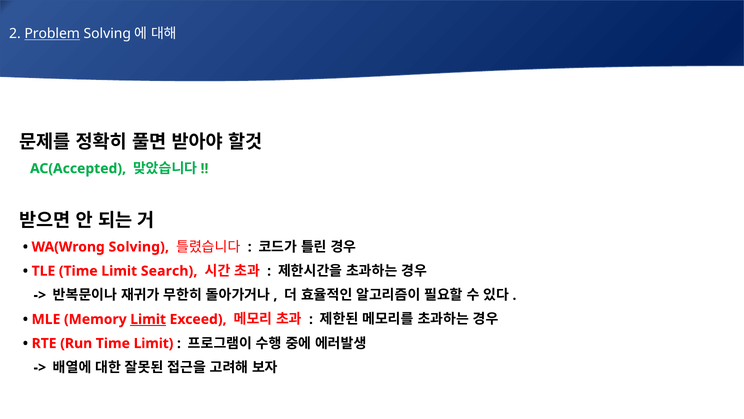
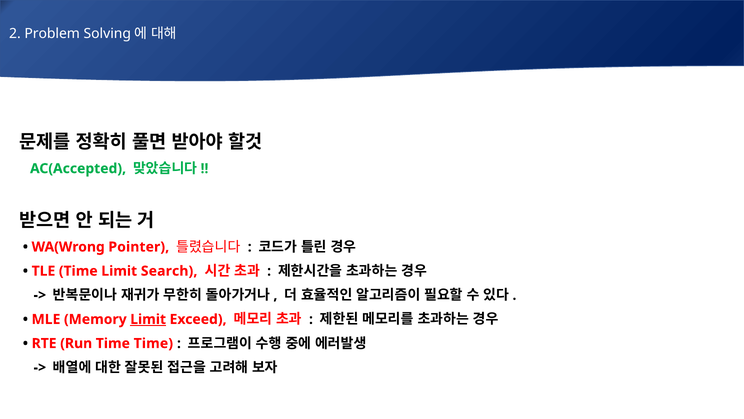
Problem underline: present -> none (52, 34)
Solving: Solving -> Pointer (139, 247)
Run Time Limit: Limit -> Time (153, 343)
